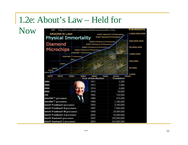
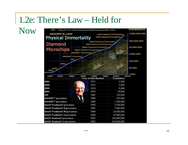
About’s: About’s -> There’s (51, 20)
